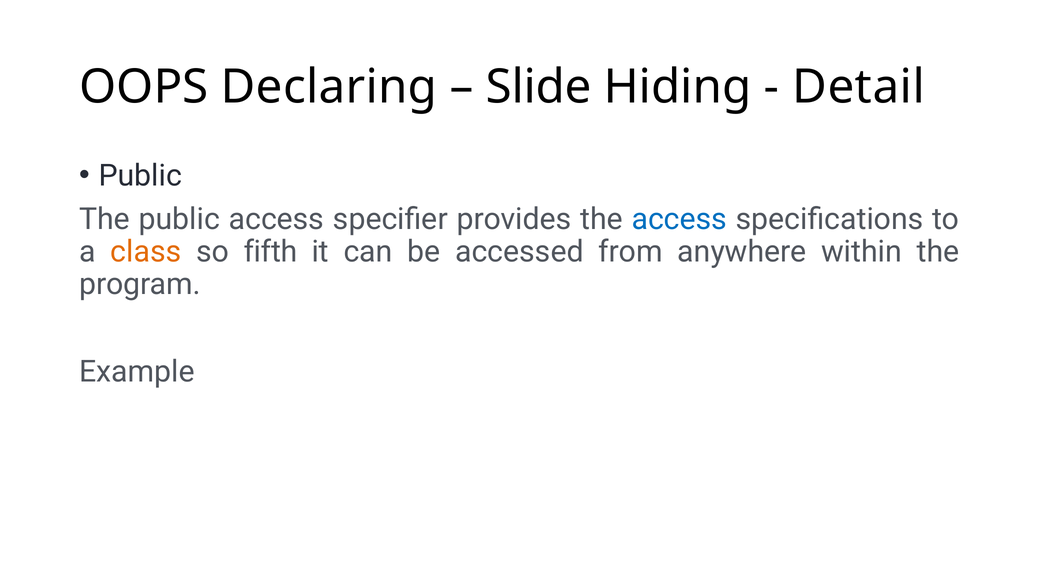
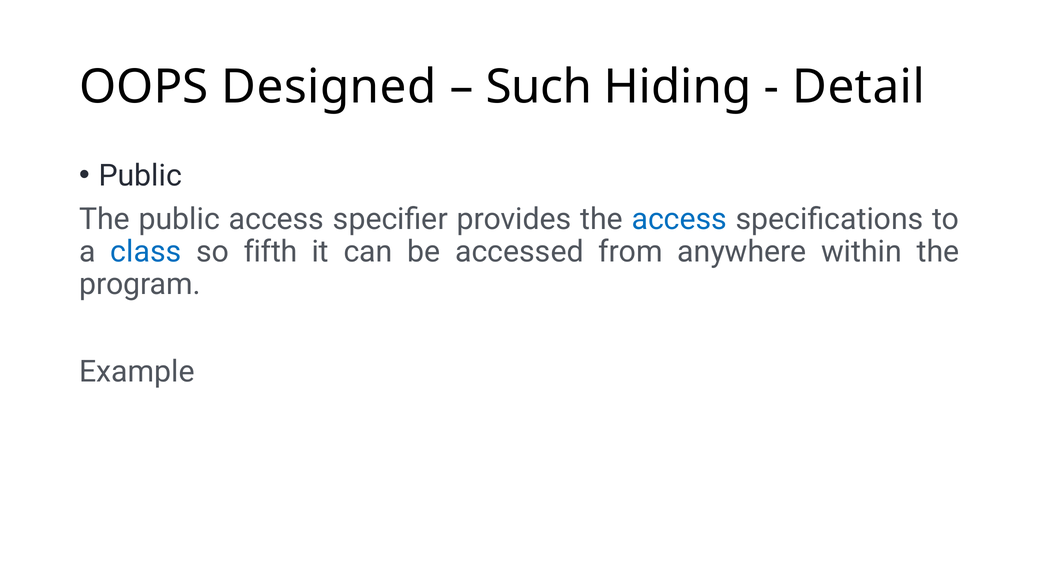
Declaring: Declaring -> Designed (329, 87)
Slide: Slide -> Such (539, 87)
class colour: orange -> blue (146, 252)
